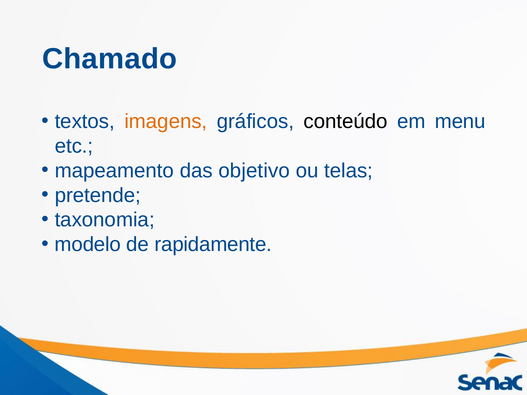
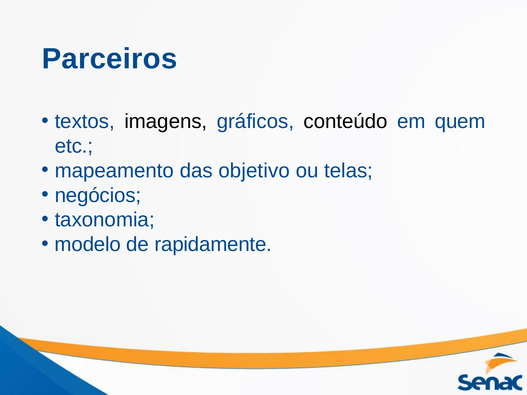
Chamado: Chamado -> Parceiros (110, 59)
imagens colour: orange -> black (166, 122)
menu: menu -> quem (460, 122)
pretende: pretende -> negócios (98, 195)
